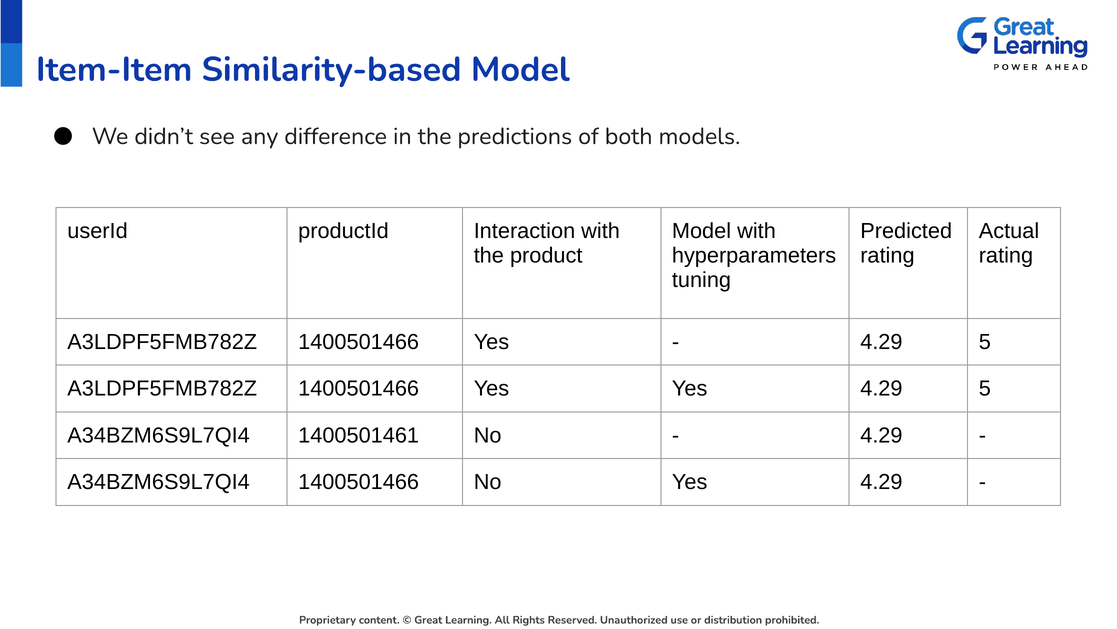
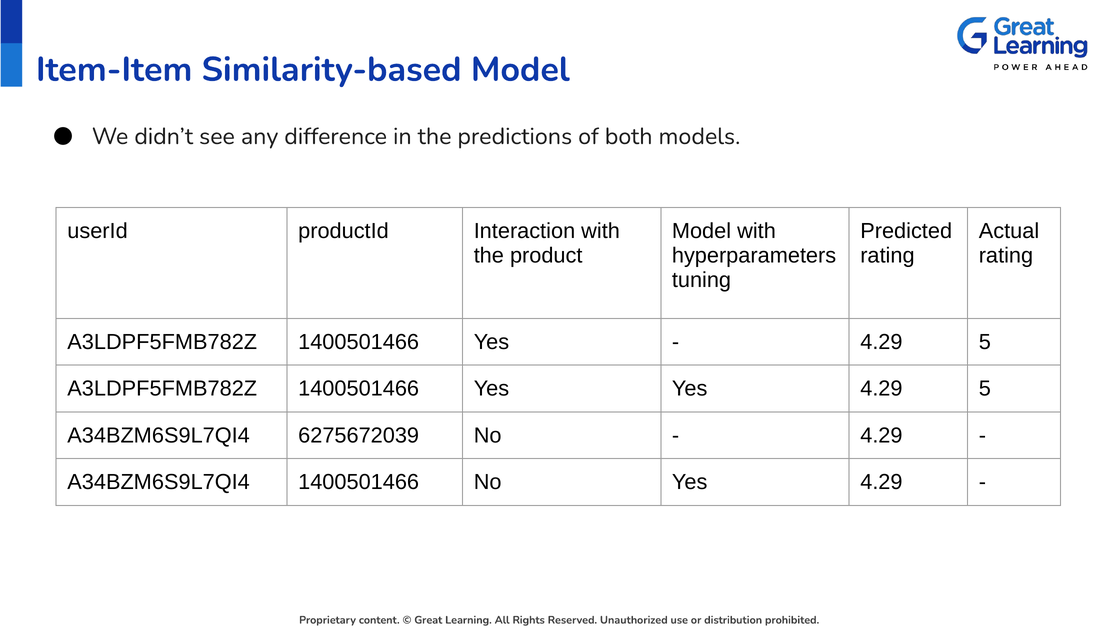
1400501461: 1400501461 -> 6275672039 (359, 435)
